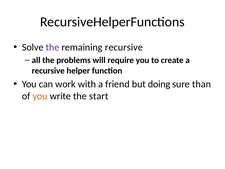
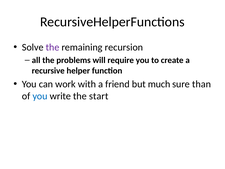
remaining recursive: recursive -> recursion (124, 47)
doing: doing -> much (159, 84)
you colour: orange -> blue (40, 96)
